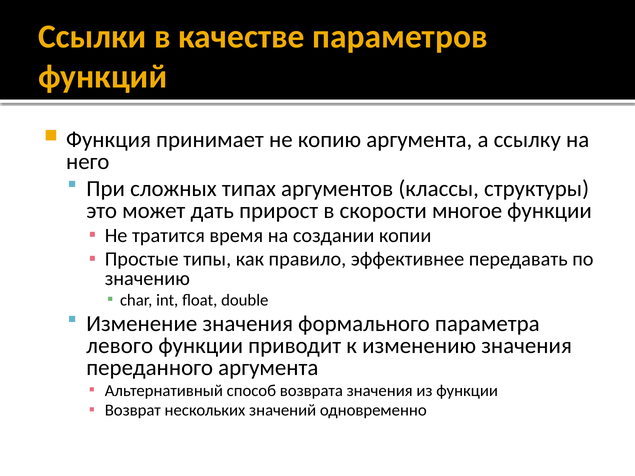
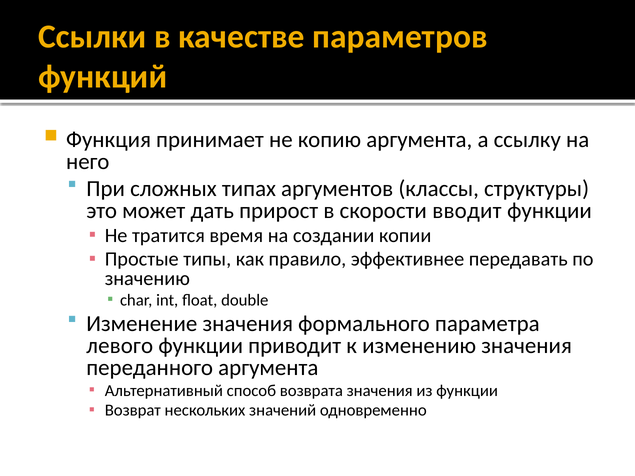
многое: многое -> вводит (467, 211)
